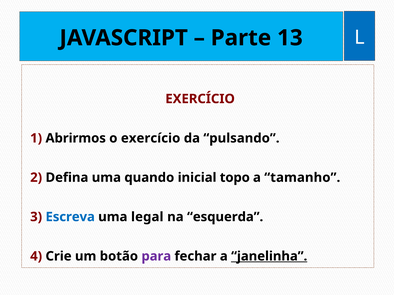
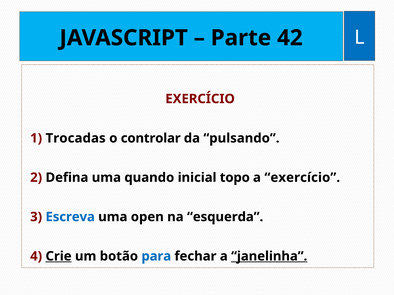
13: 13 -> 42 (290, 38)
Abrirmos: Abrirmos -> Trocadas (76, 138)
o exercício: exercício -> controlar (151, 138)
a tamanho: tamanho -> exercício (302, 178)
legal: legal -> open (147, 217)
Crie underline: none -> present (59, 257)
para colour: purple -> blue (156, 257)
